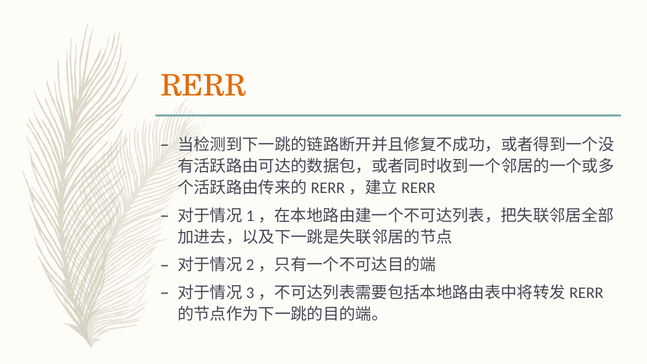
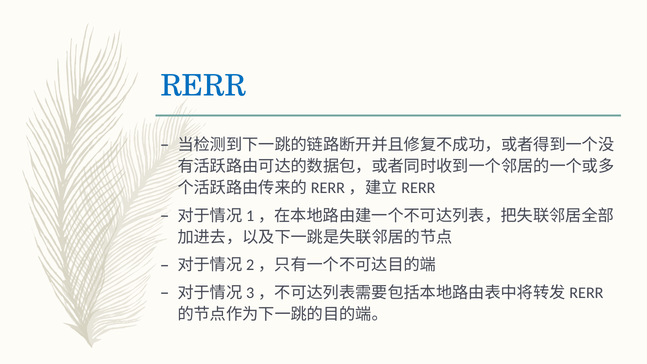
RERR colour: orange -> blue (203, 86)
